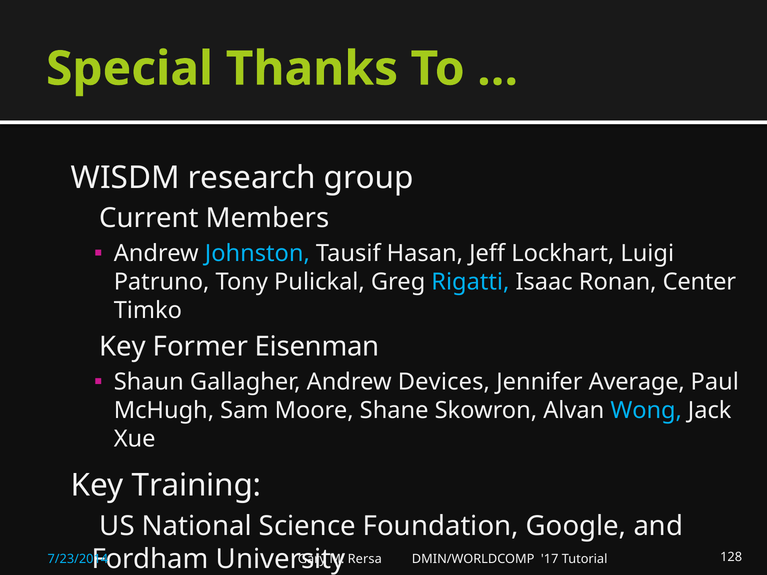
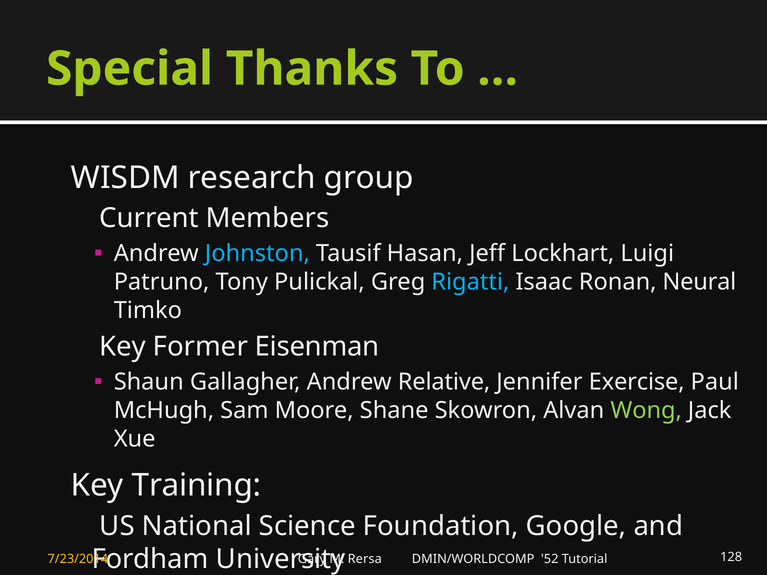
Center: Center -> Neural (699, 282)
Devices: Devices -> Relative (444, 382)
Average: Average -> Exercise (637, 382)
Wong colour: light blue -> light green (646, 411)
7/23/2014 colour: light blue -> yellow (78, 559)
17: 17 -> 52 (550, 559)
